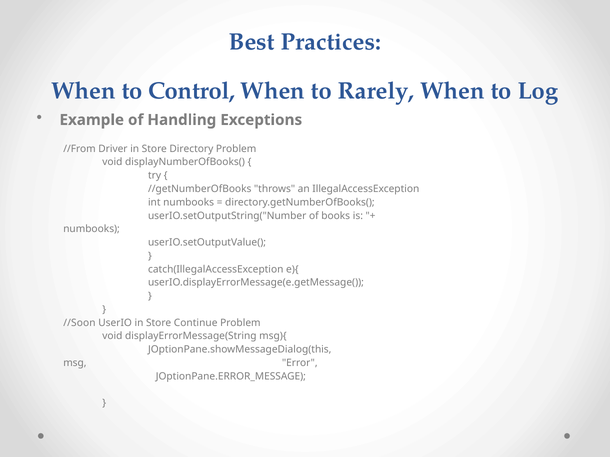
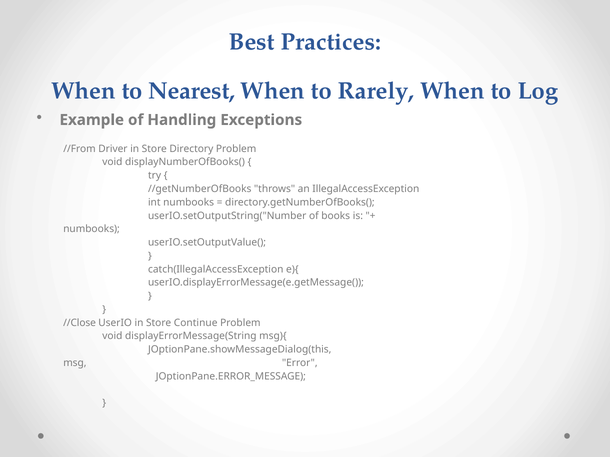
Control: Control -> Nearest (192, 91)
//Soon: //Soon -> //Close (80, 323)
